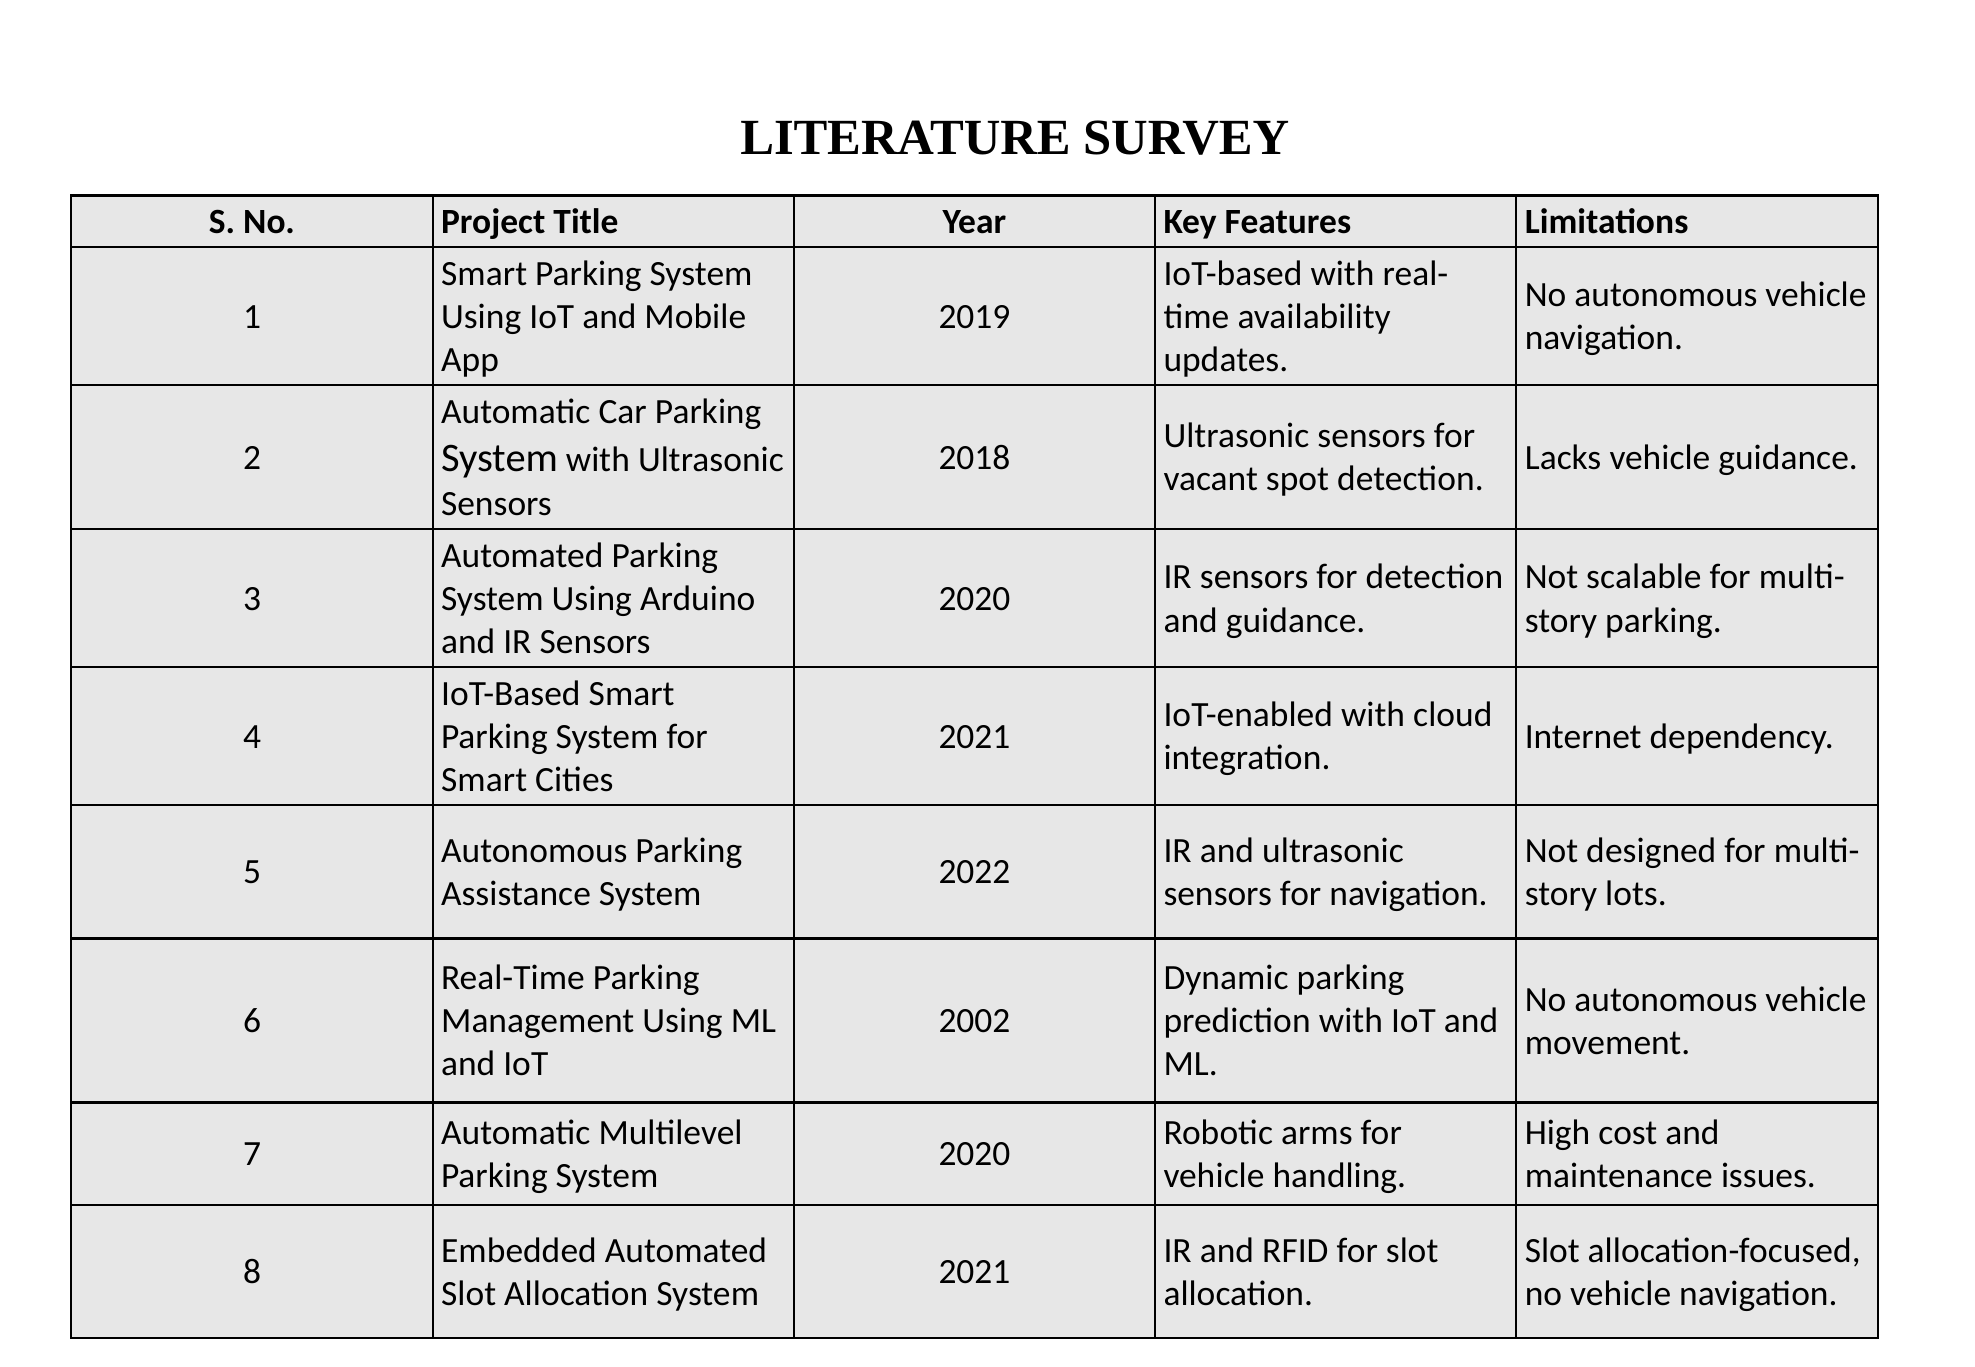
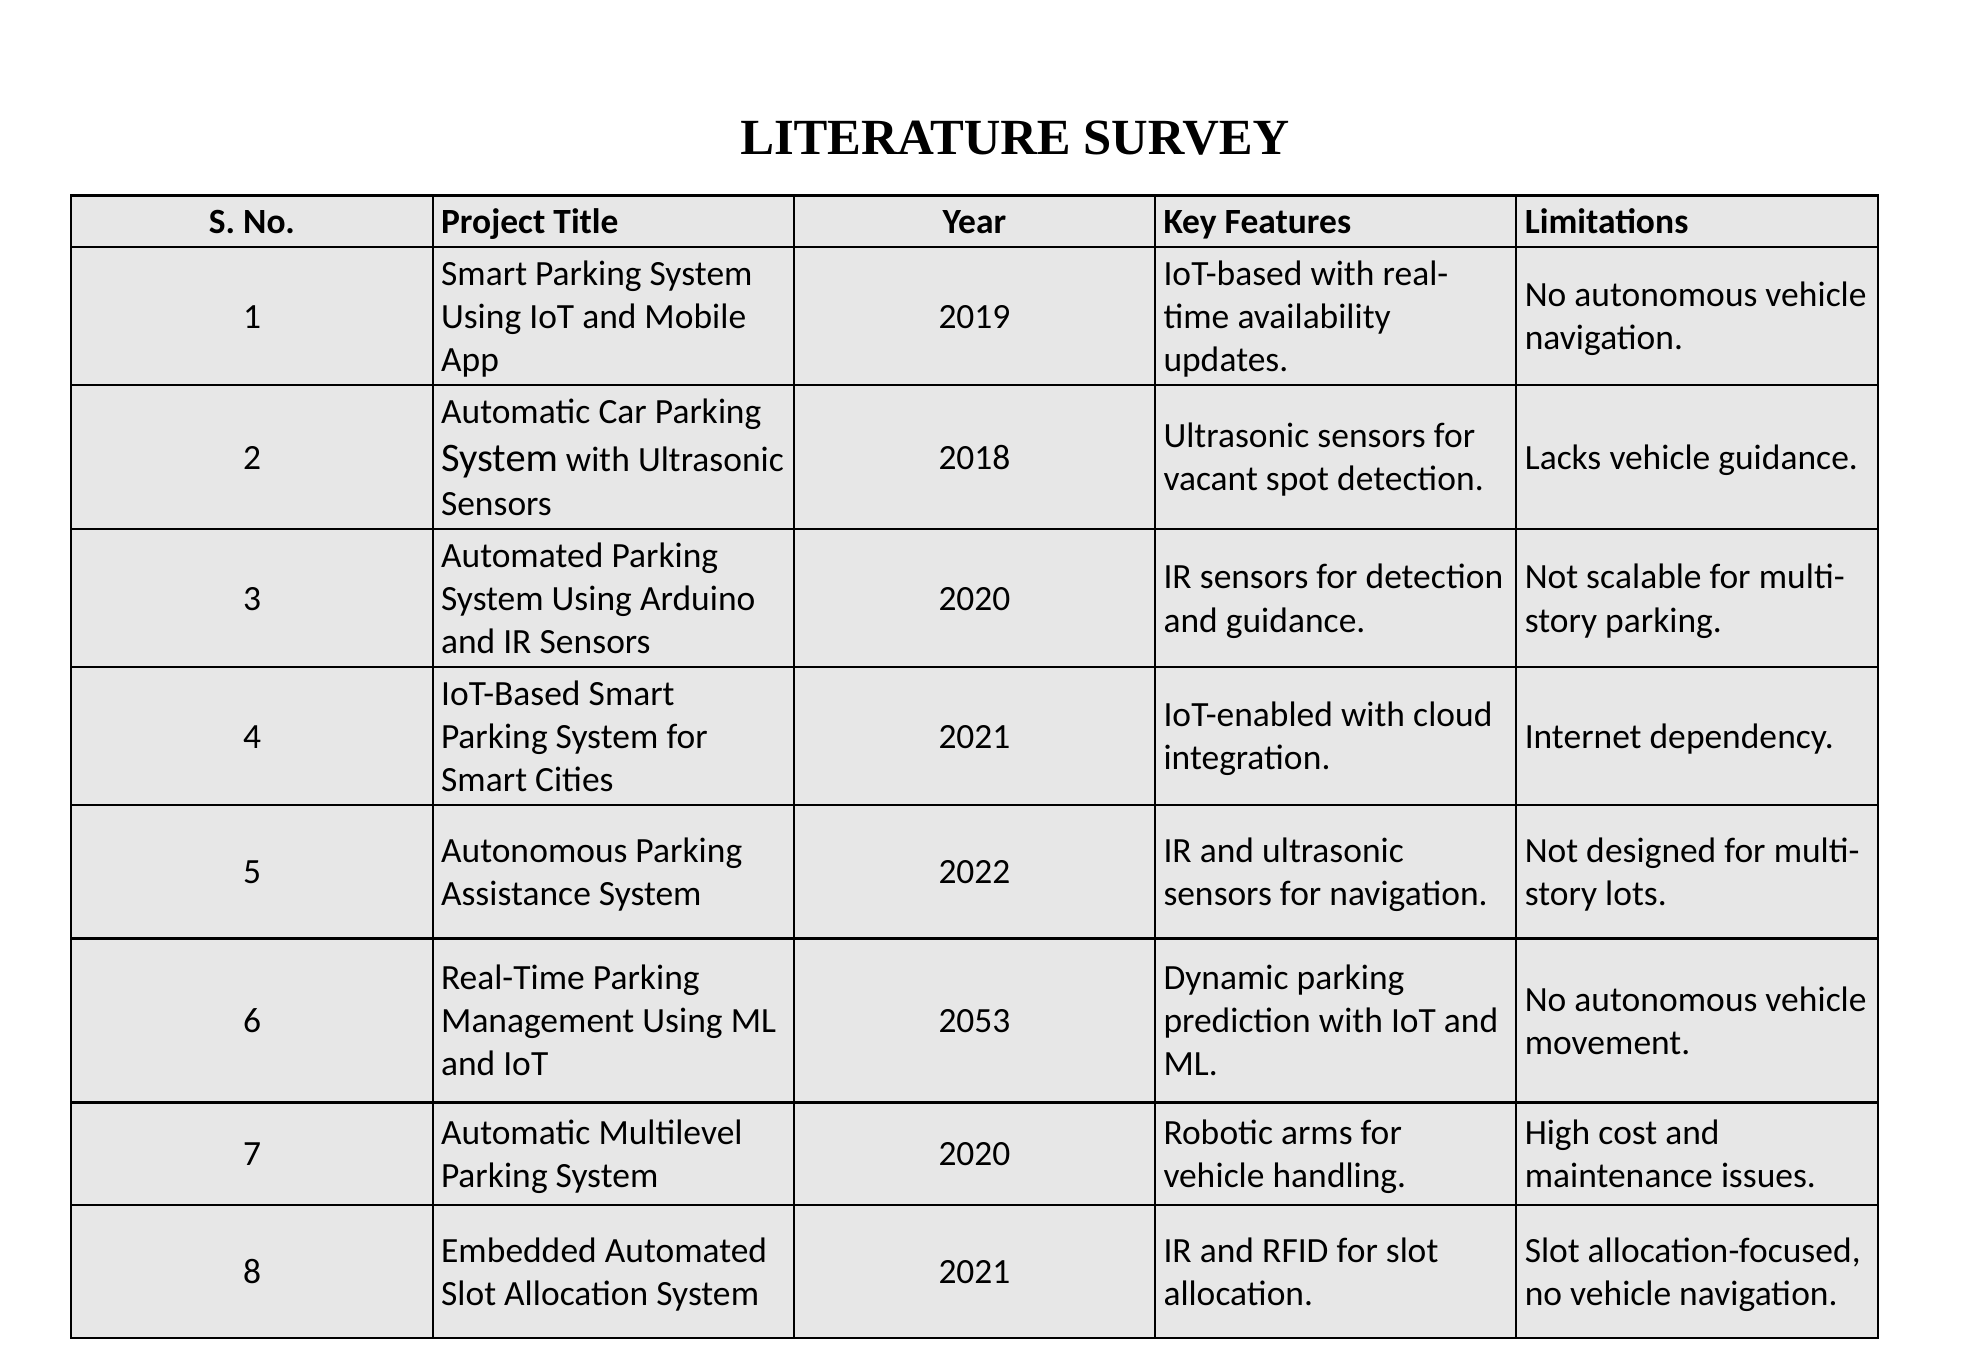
2002: 2002 -> 2053 (974, 1021)
